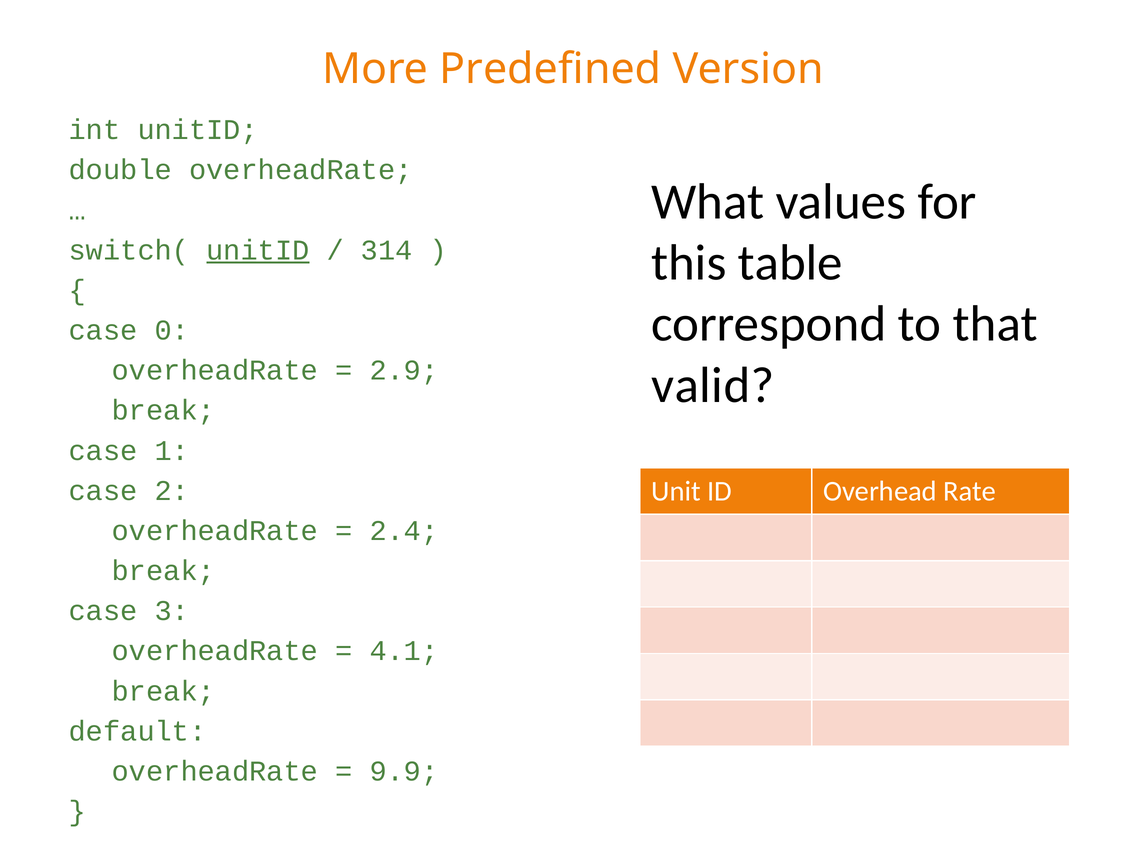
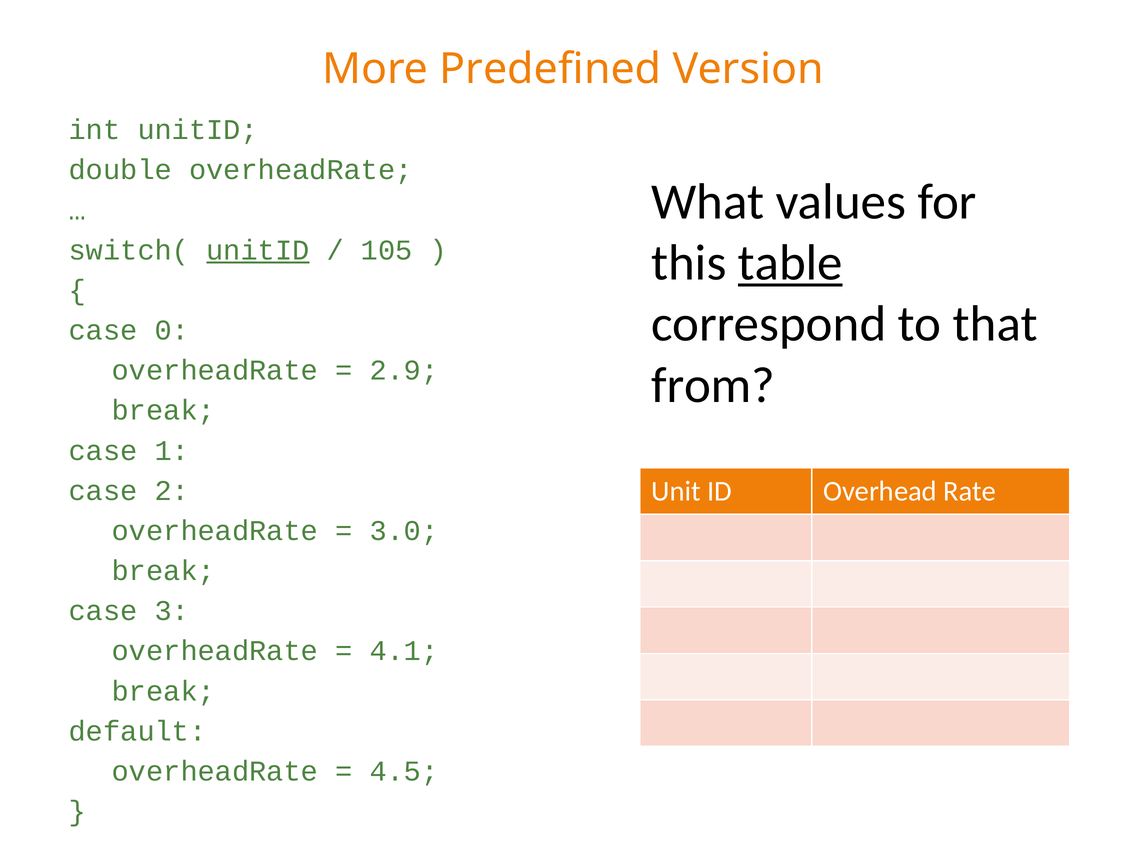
314: 314 -> 105 (387, 250)
table underline: none -> present (790, 263)
valid: valid -> from (713, 385)
2.4: 2.4 -> 3.0 (404, 531)
9.9: 9.9 -> 4.5 (404, 772)
